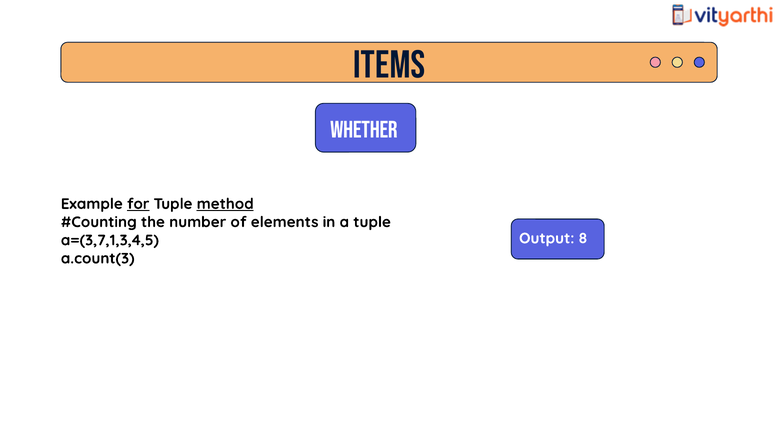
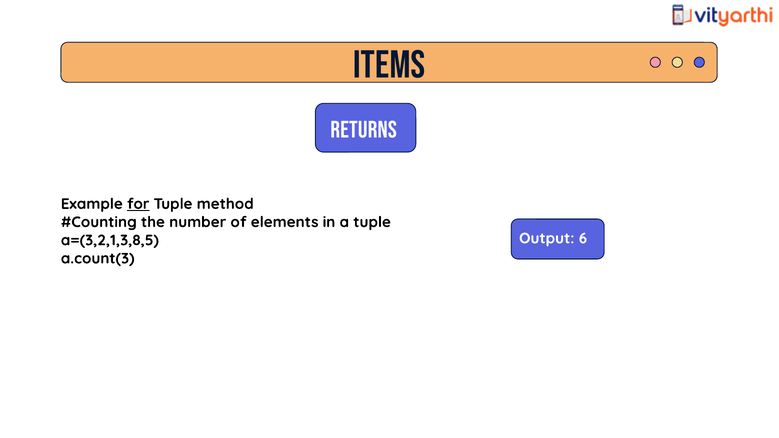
whether: whether -> returns (364, 130)
method underline: present -> none (225, 204)
8: 8 -> 6 (583, 238)
a=(3,7,1,3,4,5: a=(3,7,1,3,4,5 -> a=(3,2,1,3,8,5 (110, 240)
